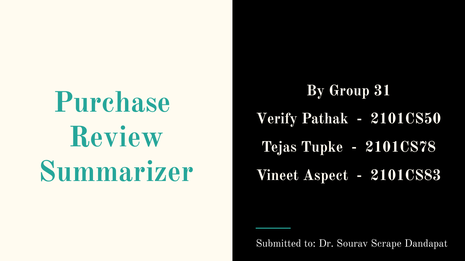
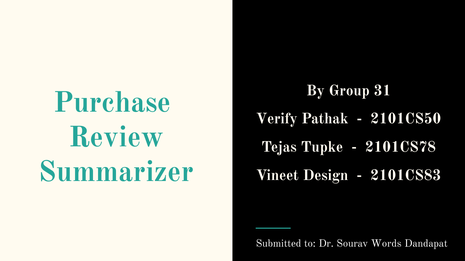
Aspect: Aspect -> Design (326, 176)
Scrape: Scrape -> Words (386, 244)
